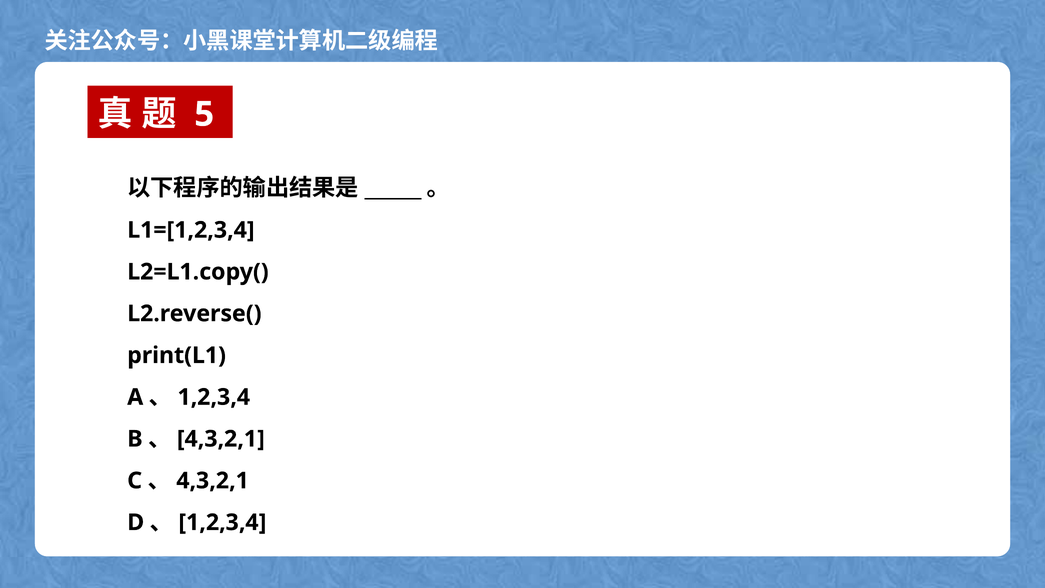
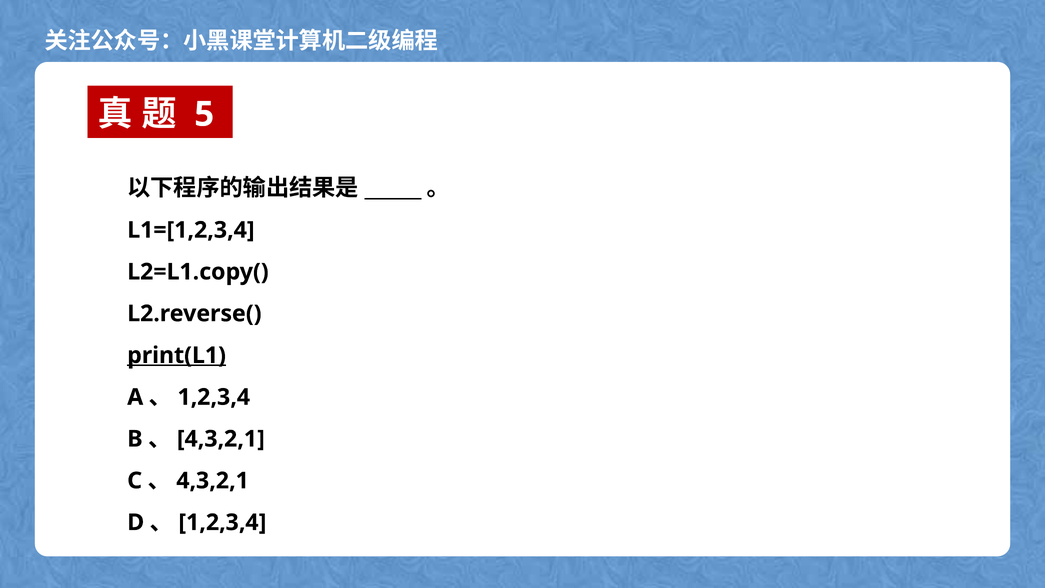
print(L1 underline: none -> present (177, 355)
